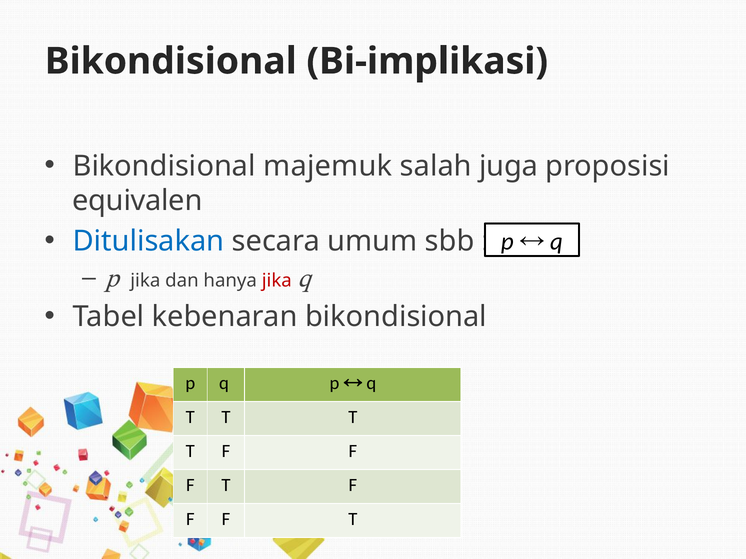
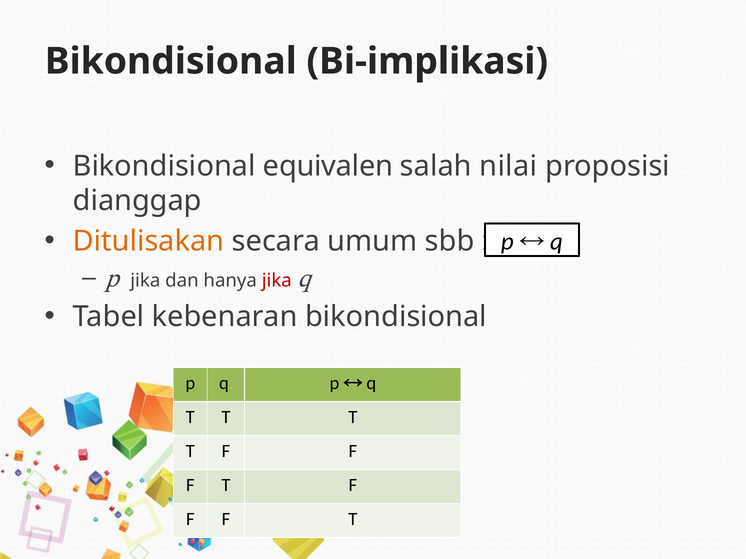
majemuk: majemuk -> equivalen (328, 166)
juga: juga -> nilai (508, 166)
equivalen: equivalen -> dianggap (137, 201)
Ditulisakan colour: blue -> orange (149, 242)
